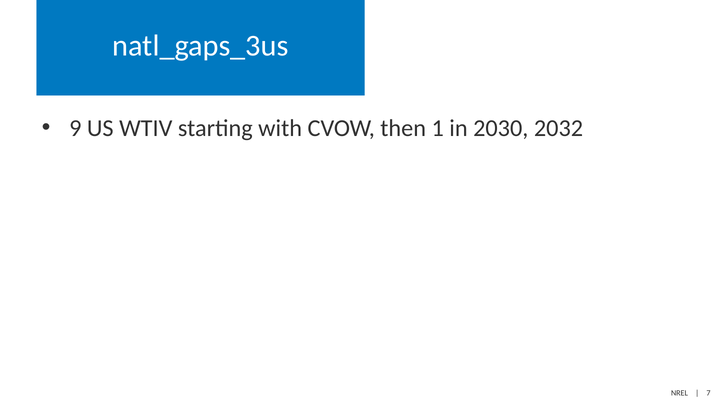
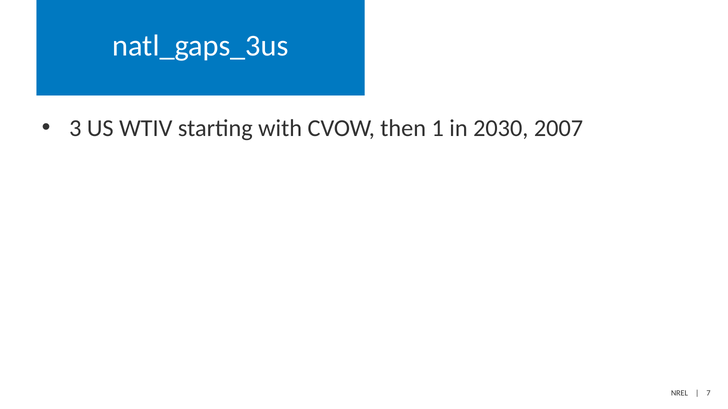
9: 9 -> 3 (75, 128)
2032: 2032 -> 2007 (559, 128)
